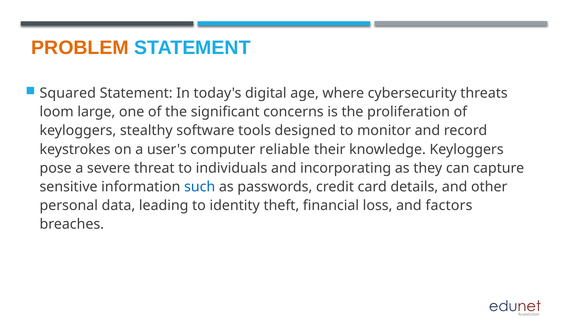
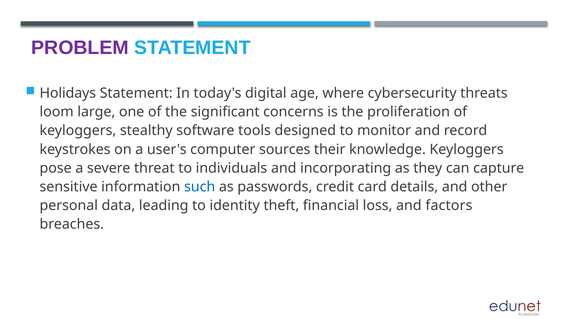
PROBLEM colour: orange -> purple (80, 48)
Squared: Squared -> Holidays (68, 93)
reliable: reliable -> sources (285, 150)
